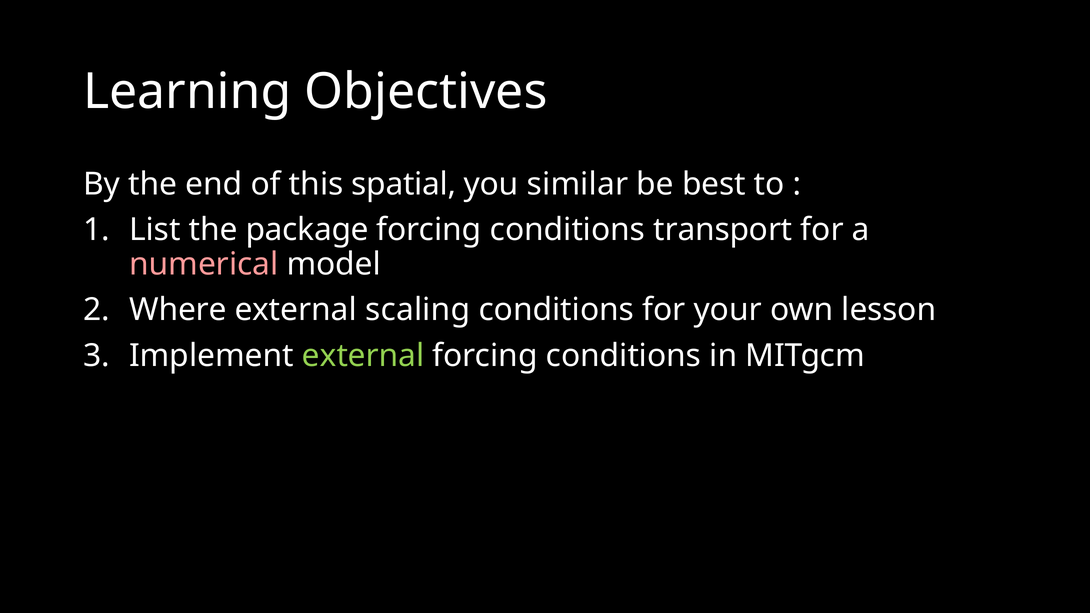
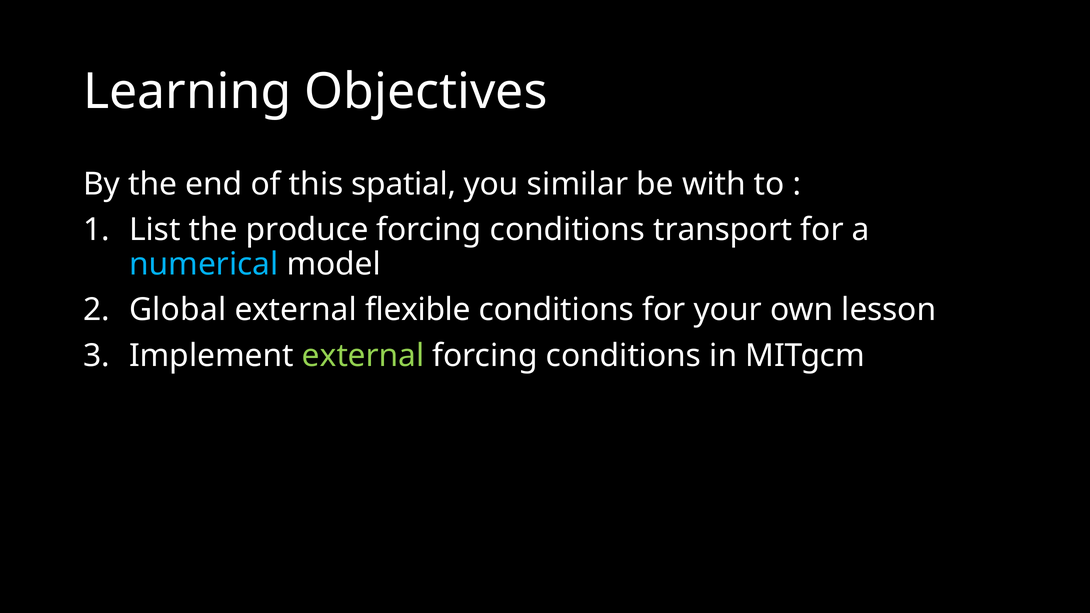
best: best -> with (714, 184)
package: package -> produce (307, 230)
numerical colour: pink -> light blue (204, 264)
Where: Where -> Global (178, 310)
scaling: scaling -> flexible (418, 310)
